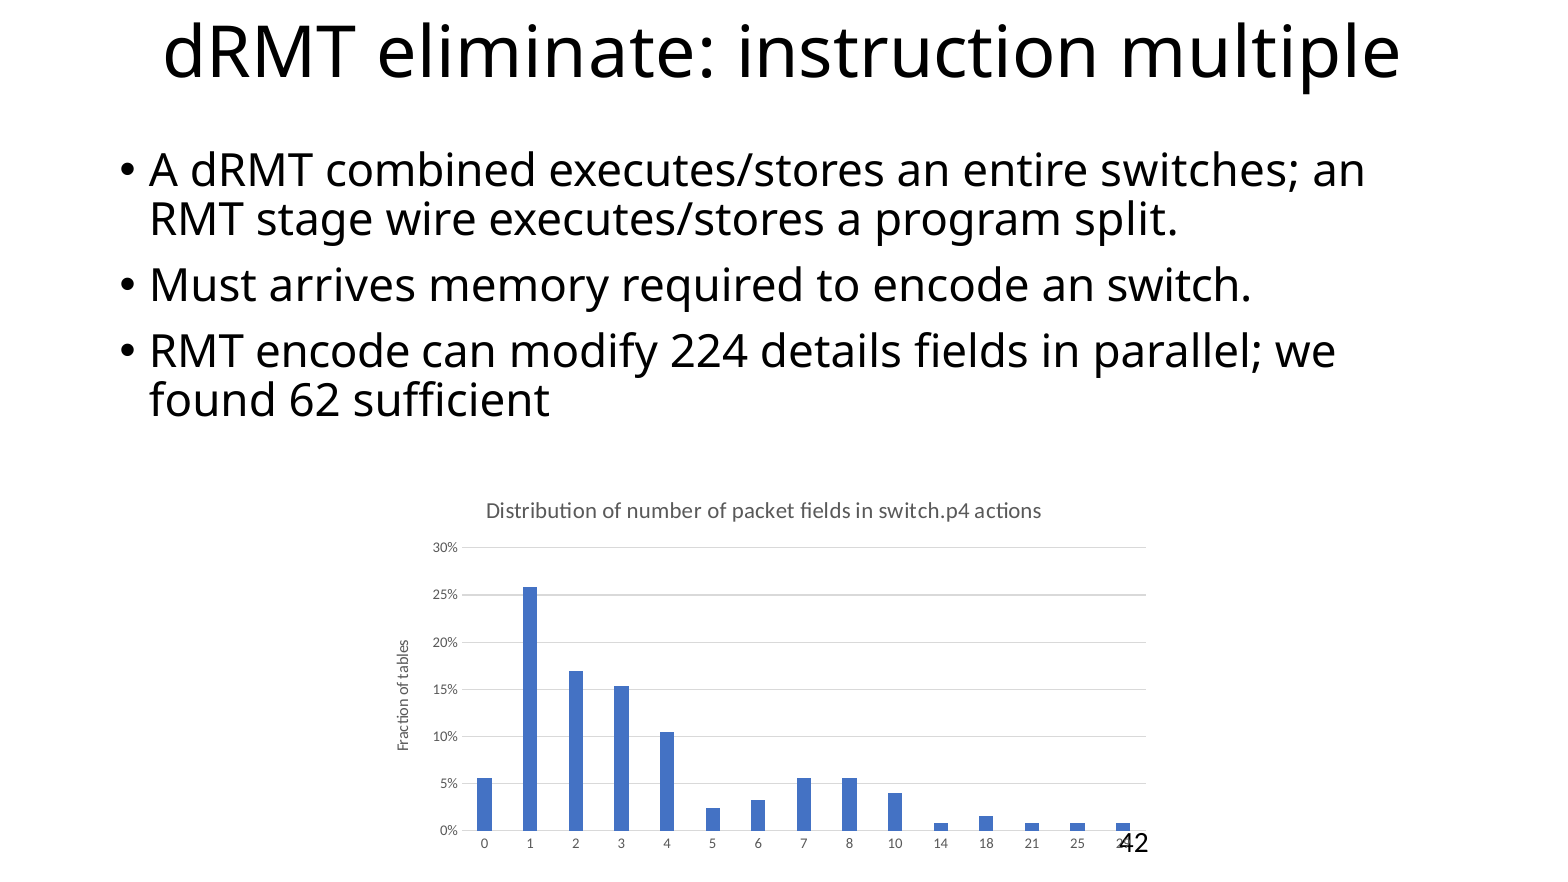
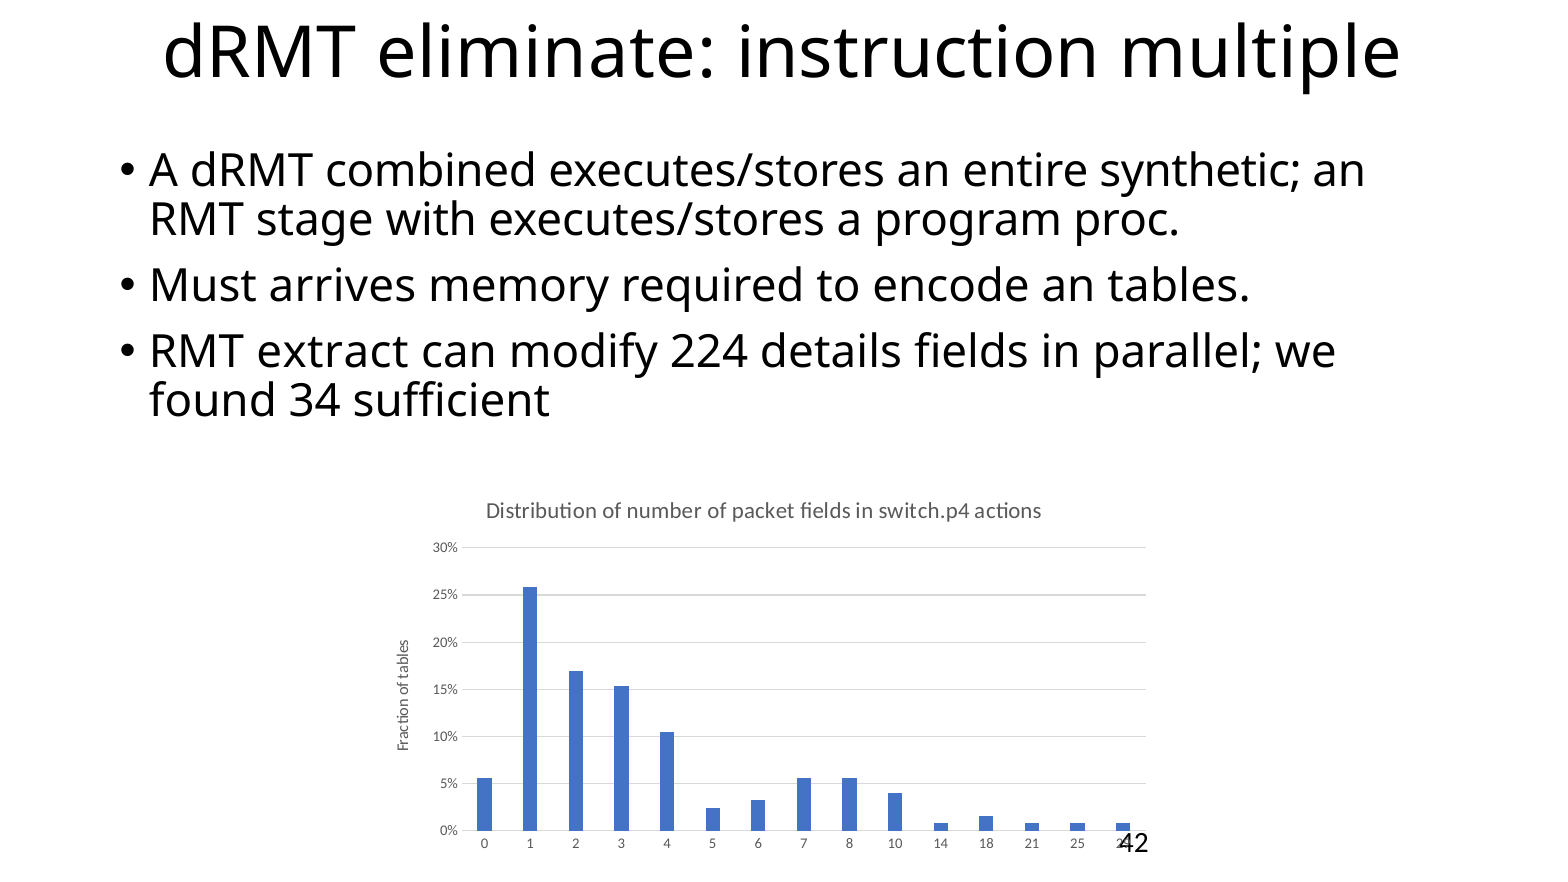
switches: switches -> synthetic (1201, 171)
wire: wire -> with (431, 221)
split: split -> proc (1127, 221)
switch: switch -> tables (1179, 287)
RMT encode: encode -> extract (332, 352)
62: 62 -> 34 (315, 402)
